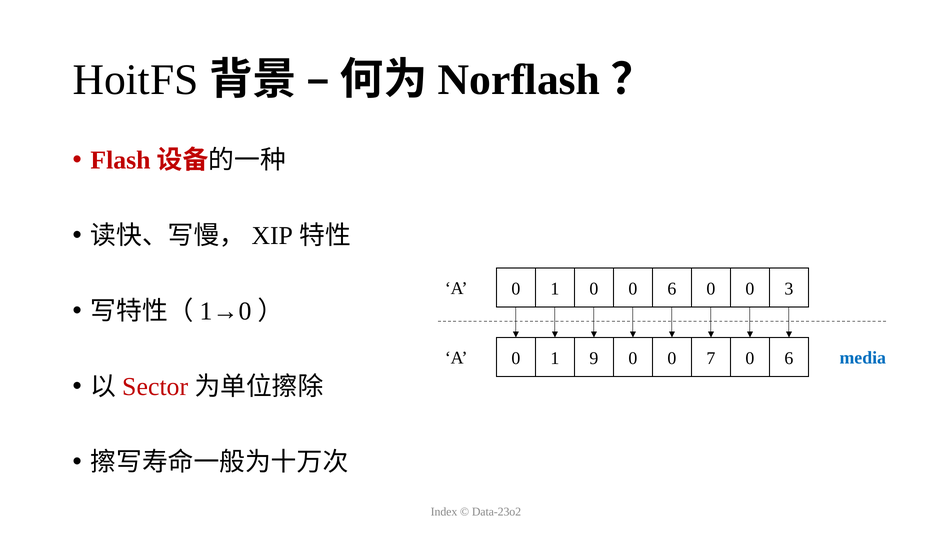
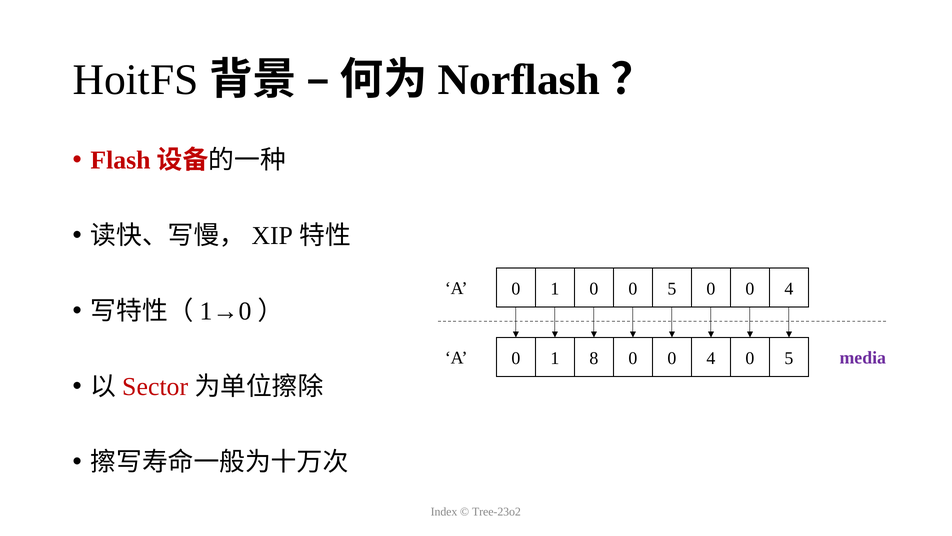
0 0 6: 6 -> 5 (672, 288)
3: 3 -> 4 (789, 288)
media colour: blue -> purple (863, 358)
9: 9 -> 8 (594, 358)
7: 7 -> 4 (711, 358)
6: 6 -> 5 (789, 358)
Data-23o2: Data-23o2 -> Tree-23o2 (496, 511)
